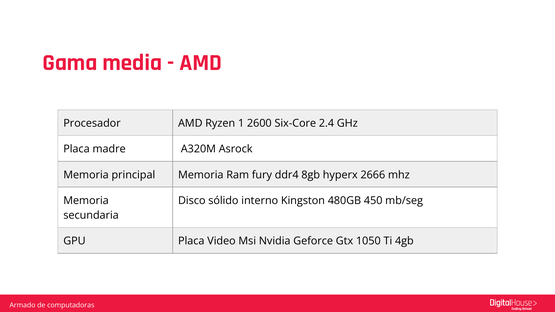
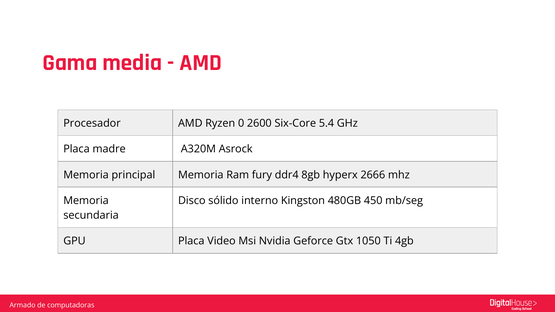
1: 1 -> 0 (241, 123)
2.4: 2.4 -> 5.4 (326, 123)
